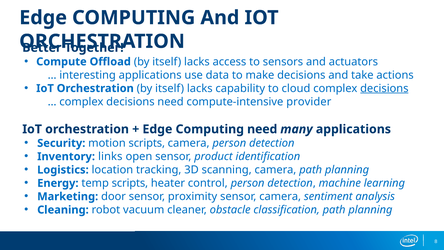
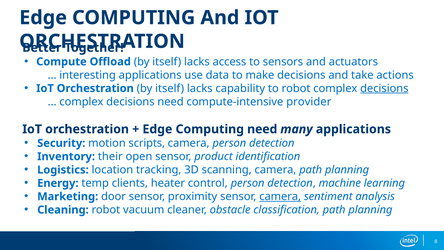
to cloud: cloud -> robot (296, 88)
links: links -> their (110, 156)
temp scripts: scripts -> clients (130, 183)
camera underline: none -> present (280, 196)
